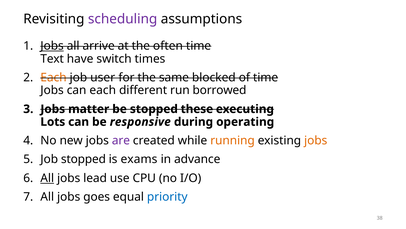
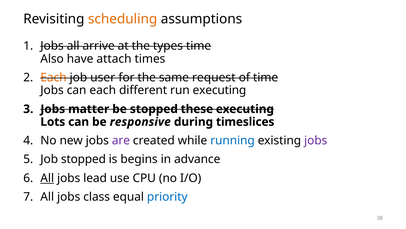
scheduling colour: purple -> orange (123, 19)
Jobs underline: present -> none (52, 46)
often: often -> types (168, 46)
Text: Text -> Also (52, 59)
switch: switch -> attach (114, 59)
blocked: blocked -> request (214, 77)
run borrowed: borrowed -> executing (219, 90)
operating: operating -> timeslices (245, 122)
running colour: orange -> blue (233, 140)
jobs colour: orange -> purple (316, 140)
exams: exams -> begins (139, 159)
goes: goes -> class (97, 196)
